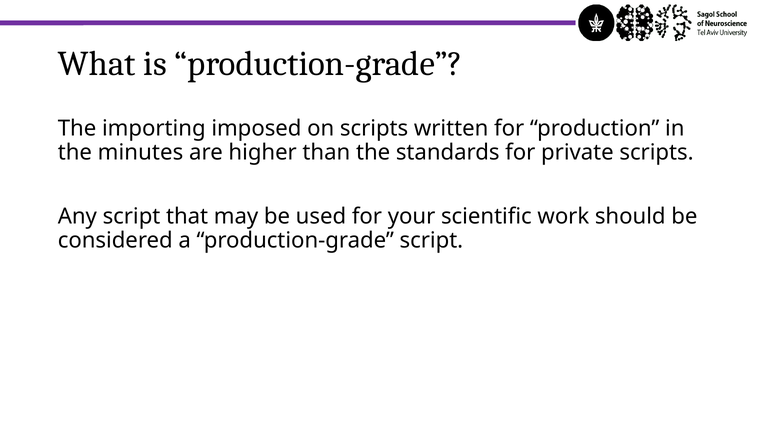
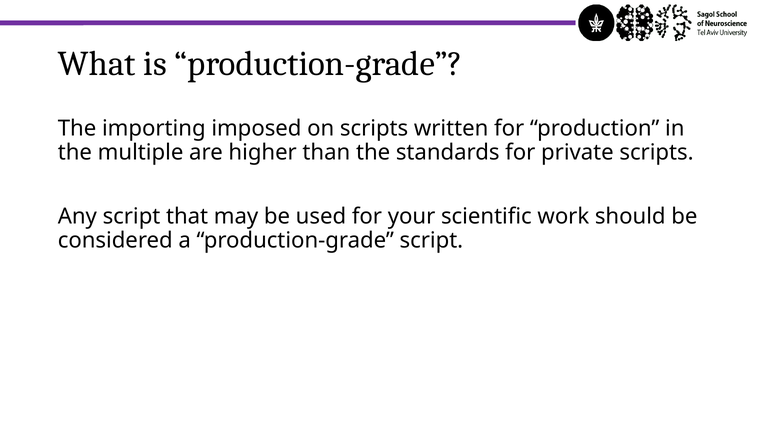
minutes: minutes -> multiple (141, 152)
